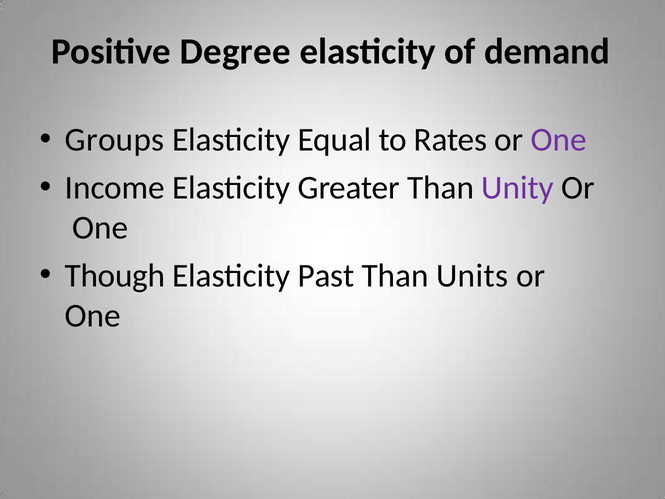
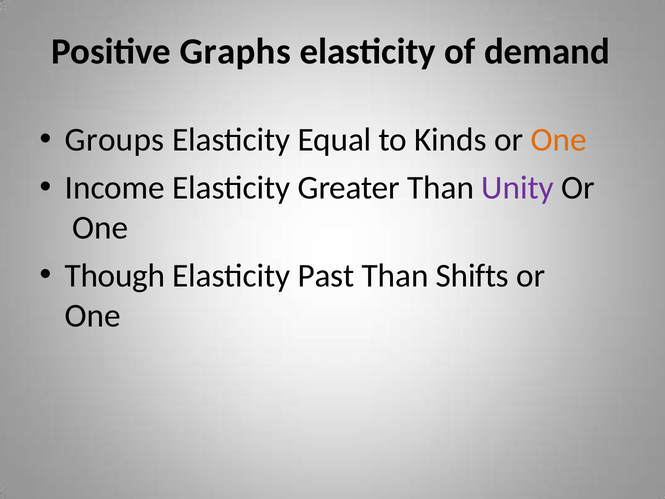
Degree: Degree -> Graphs (235, 52)
Rates: Rates -> Kinds (450, 140)
One colour: purple -> orange (559, 140)
Units: Units -> Shifts (472, 276)
